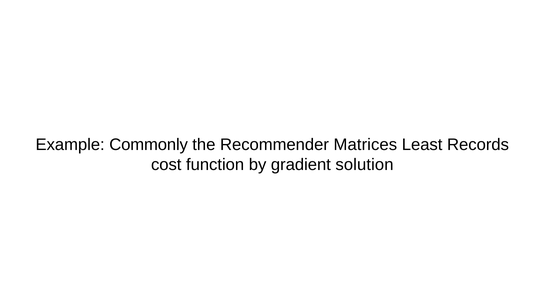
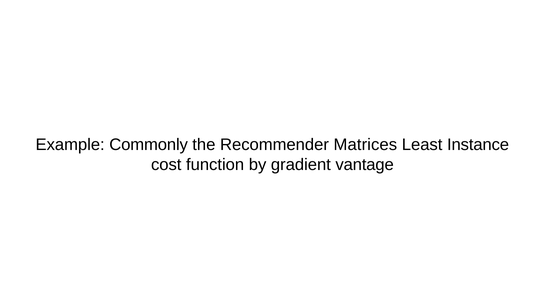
Records: Records -> Instance (478, 144)
solution: solution -> vantage (365, 164)
